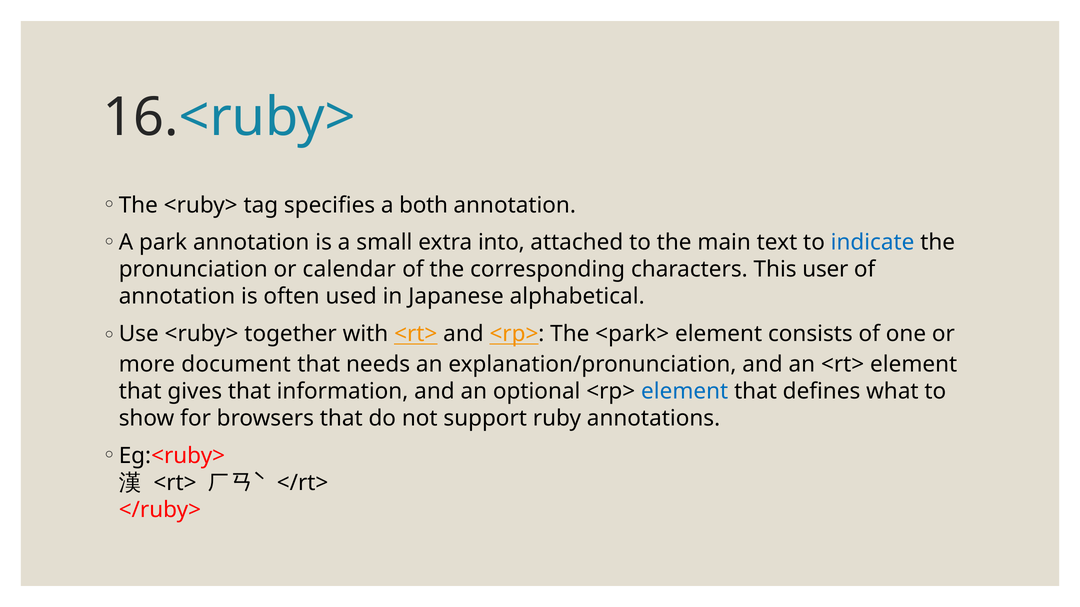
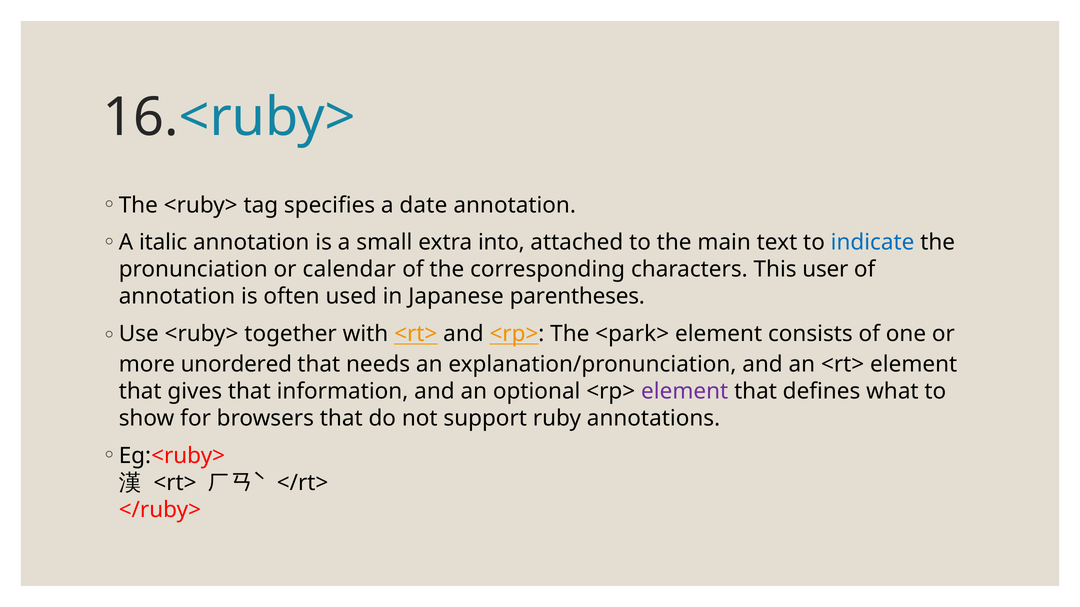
both: both -> date (423, 205)
park: park -> italic (163, 243)
alphabetical: alphabetical -> parentheses (577, 297)
document: document -> unordered (236, 365)
element colour: blue -> purple (685, 392)
